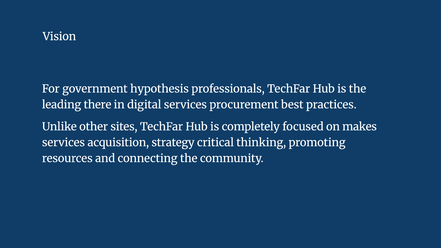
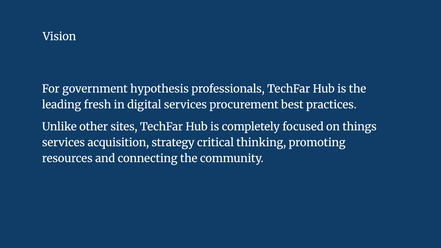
there: there -> fresh (97, 105)
makes: makes -> things (360, 127)
